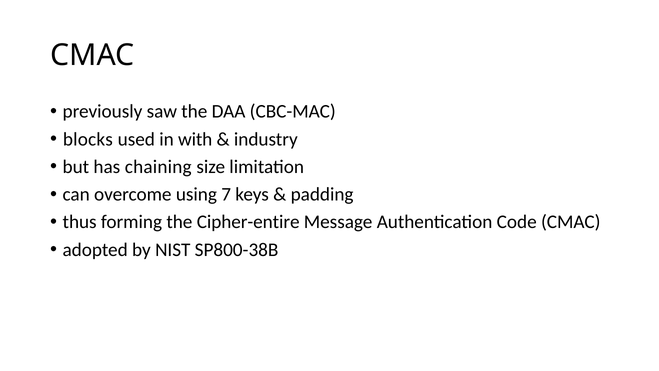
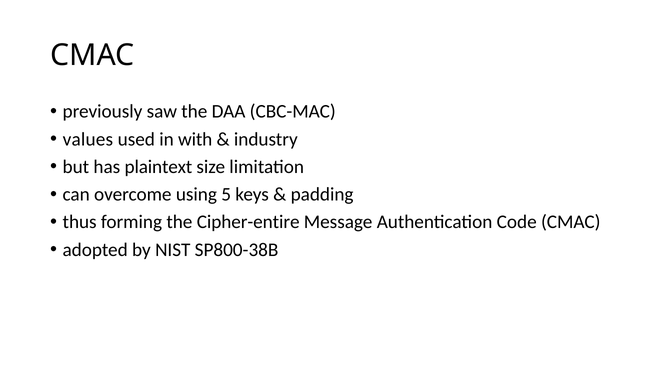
blocks: blocks -> values (88, 139)
chaining: chaining -> plaintext (158, 167)
7: 7 -> 5 (226, 194)
